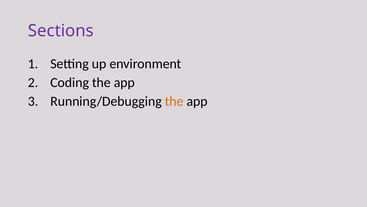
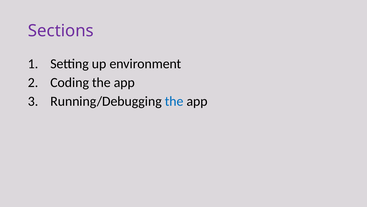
the colour: orange -> blue (174, 101)
